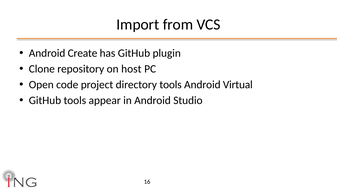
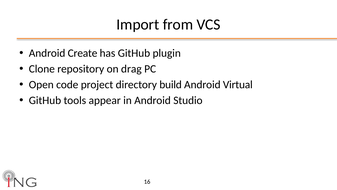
host: host -> drag (131, 69)
directory tools: tools -> build (171, 84)
